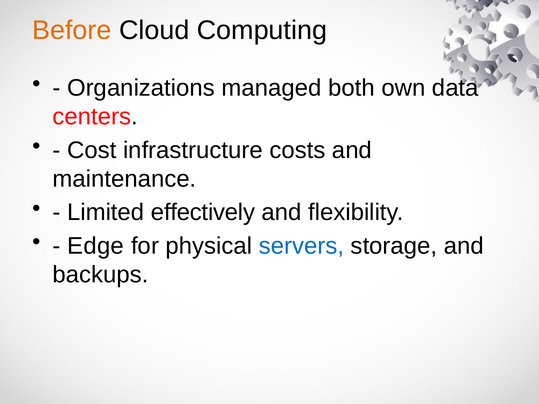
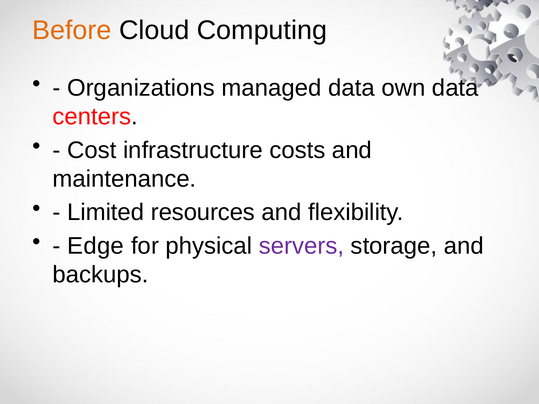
managed both: both -> data (351, 88)
effectively: effectively -> resources (203, 213)
servers colour: blue -> purple (301, 246)
